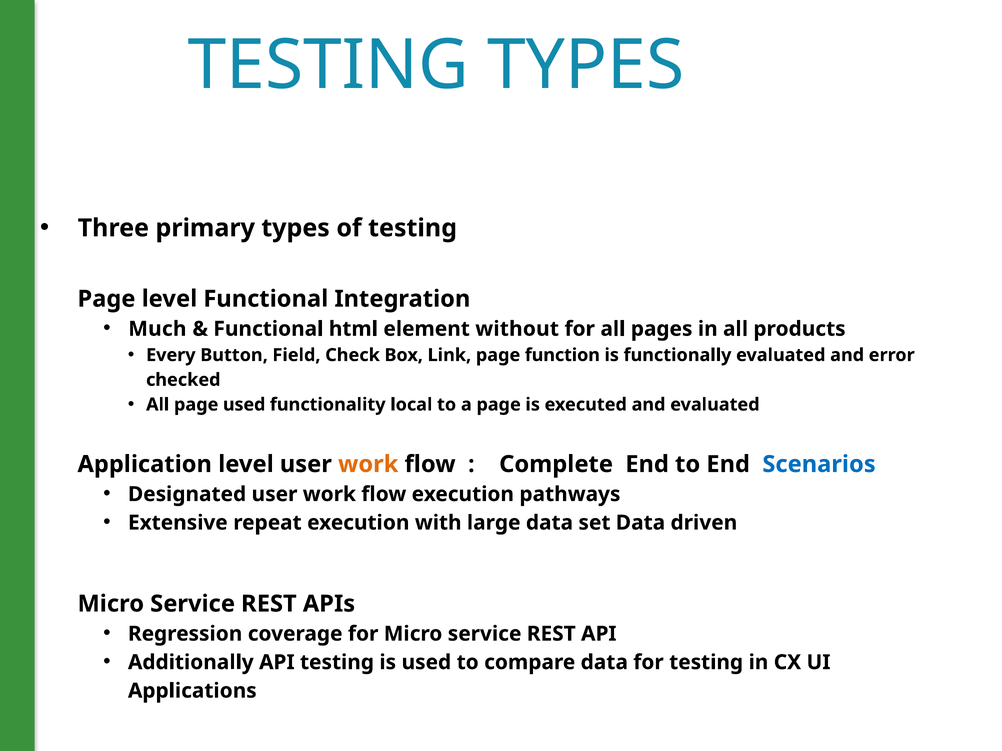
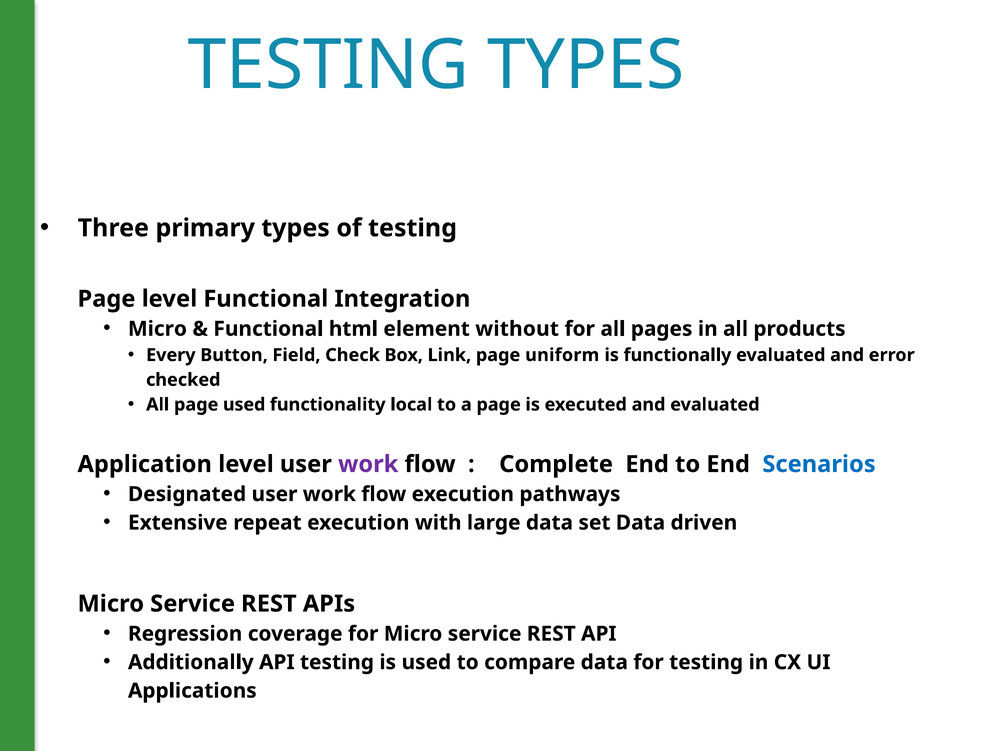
Much: Much -> Micro (157, 329)
function: function -> uniform (562, 355)
work colour: orange -> purple (368, 465)
